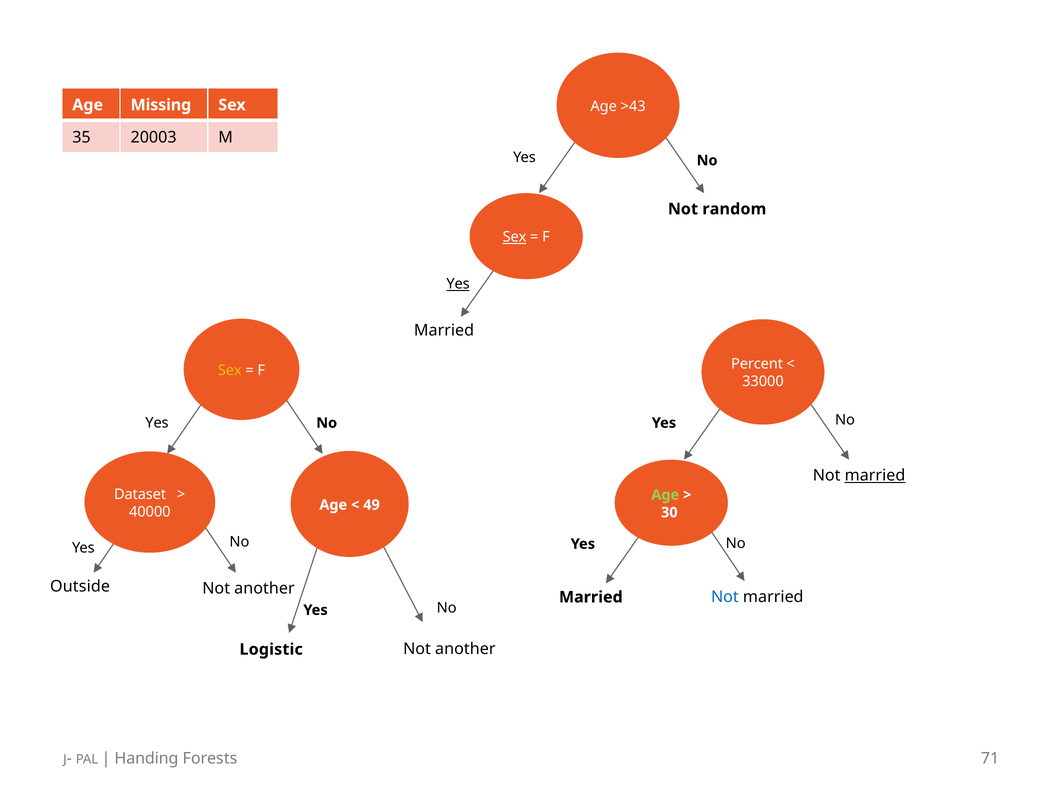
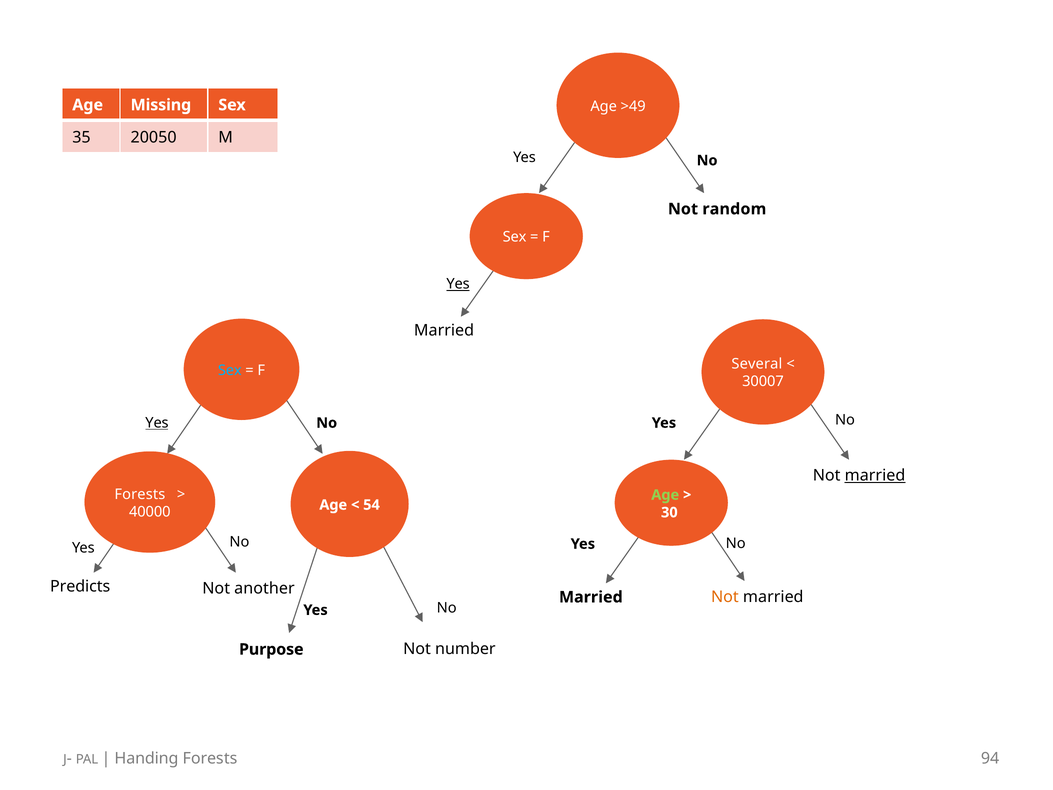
>43: >43 -> >49 (633, 106)
20003: 20003 -> 20050 (154, 137)
Sex underline: present -> none (515, 237)
Percent: Percent -> Several (757, 364)
Sex colour: yellow -> light blue (230, 370)
33000: 33000 -> 30007 (763, 382)
Yes underline: none -> present (157, 423)
Dataset: Dataset -> Forests (140, 494)
49: 49 -> 54 (371, 505)
Outside: Outside -> Predicts (80, 586)
Not colour: blue -> orange (725, 597)
Logistic: Logistic -> Purpose (271, 649)
another: another -> number (465, 649)
71: 71 -> 94 (990, 758)
